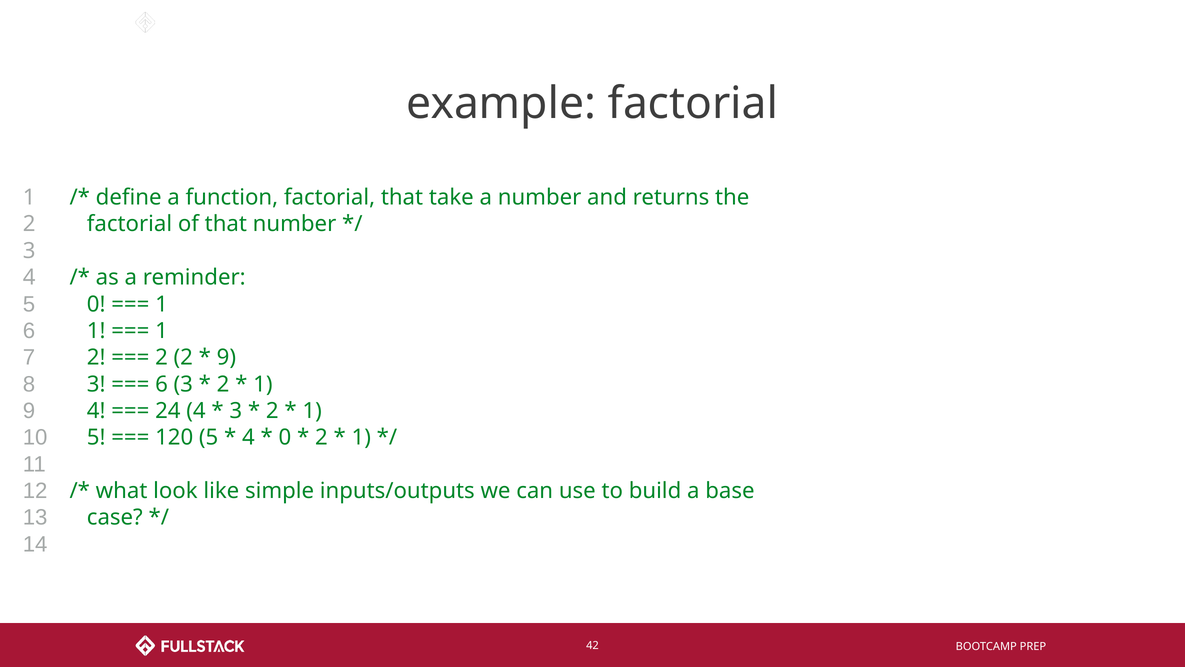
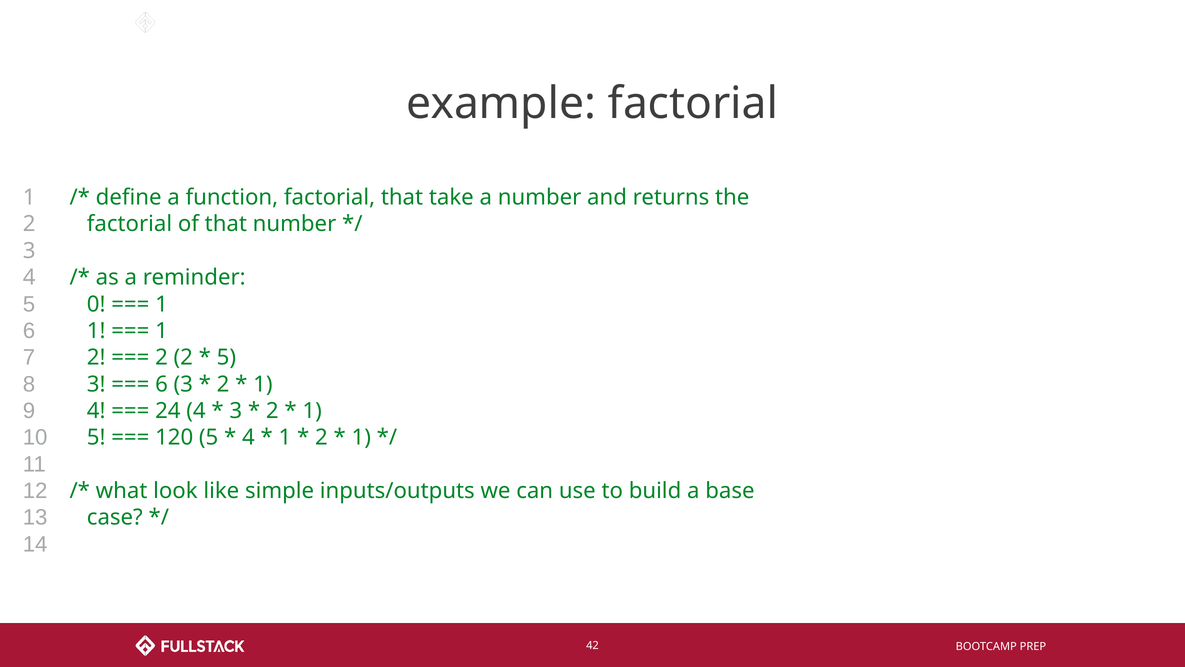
9: 9 -> 5 (226, 357)
0: 0 -> 1 (285, 437)
